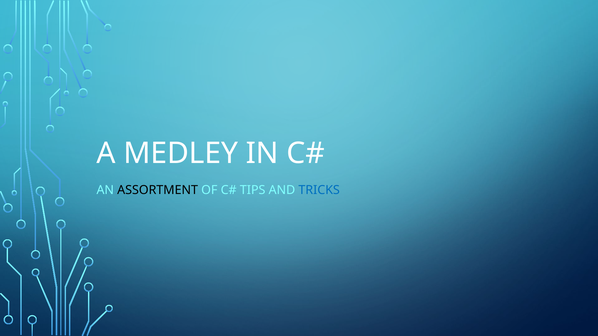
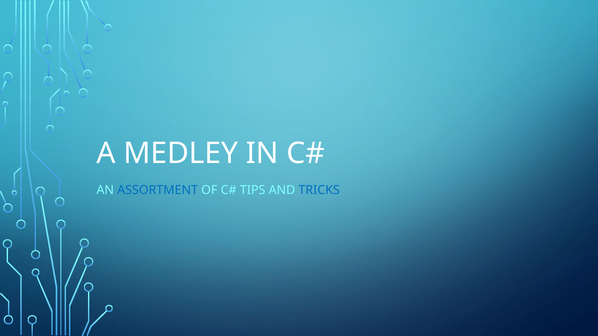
ASSORTMENT colour: black -> blue (158, 190)
